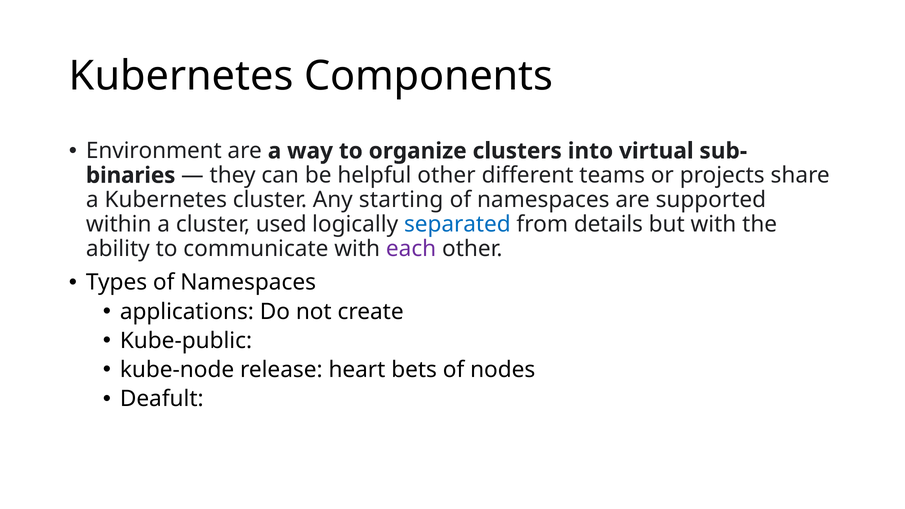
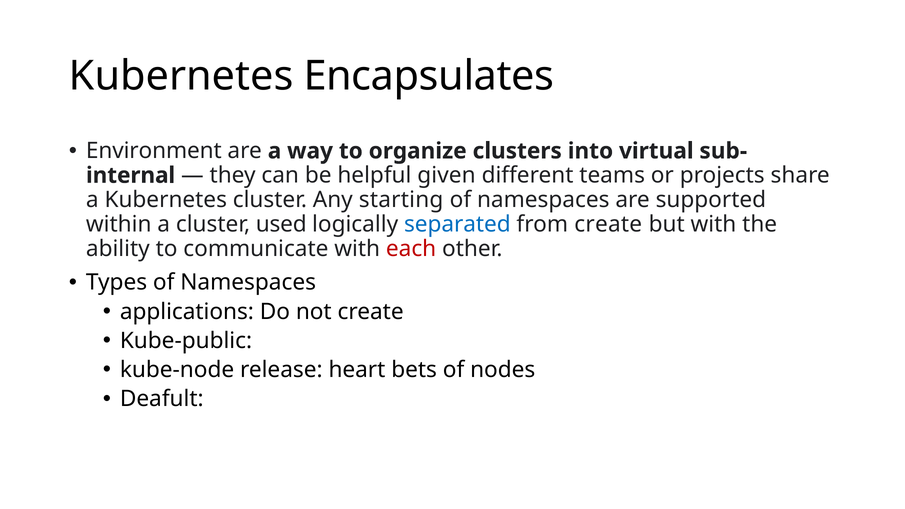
Components: Components -> Encapsulates (429, 76)
binaries: binaries -> internal (131, 175)
helpful other: other -> given (447, 175)
from details: details -> create (608, 224)
each colour: purple -> red (411, 249)
